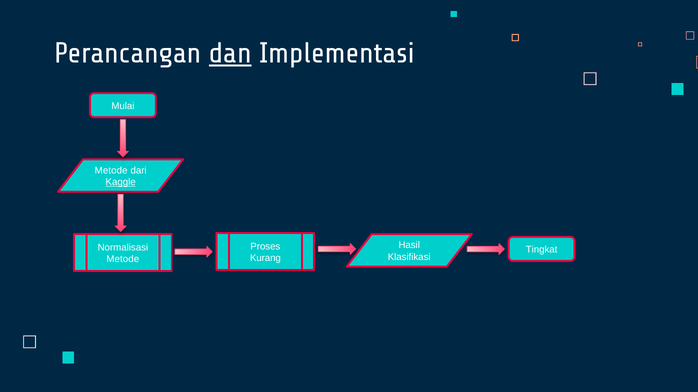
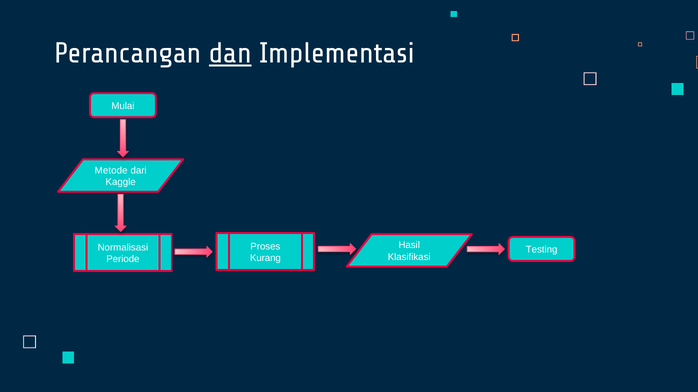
Kaggle underline: present -> none (121, 182)
Tingkat: Tingkat -> Testing (542, 250)
Metode: Metode -> Periode (123, 259)
